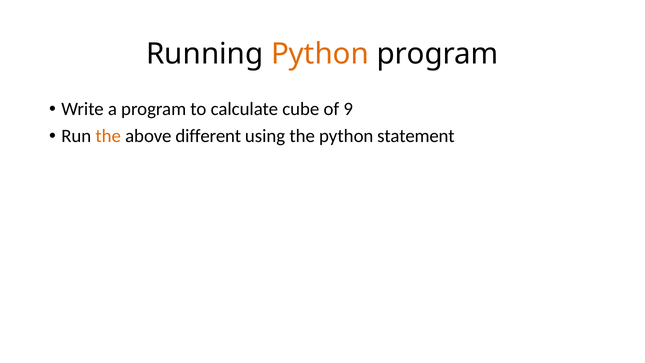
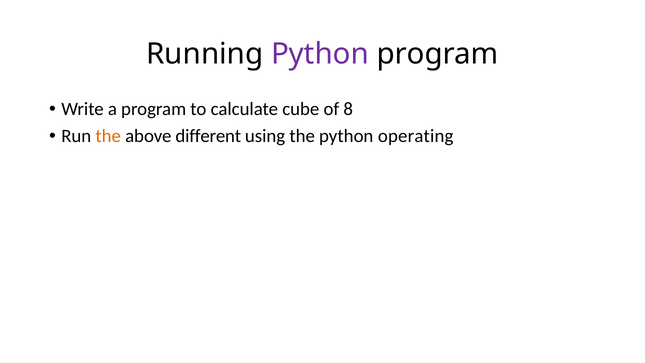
Python colour: orange -> purple (320, 54)
9: 9 -> 8 (348, 109)
statement: statement -> operating (416, 136)
